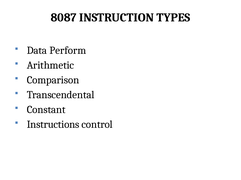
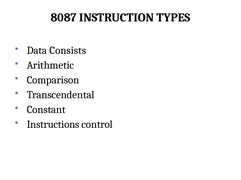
Perform: Perform -> Consists (68, 51)
